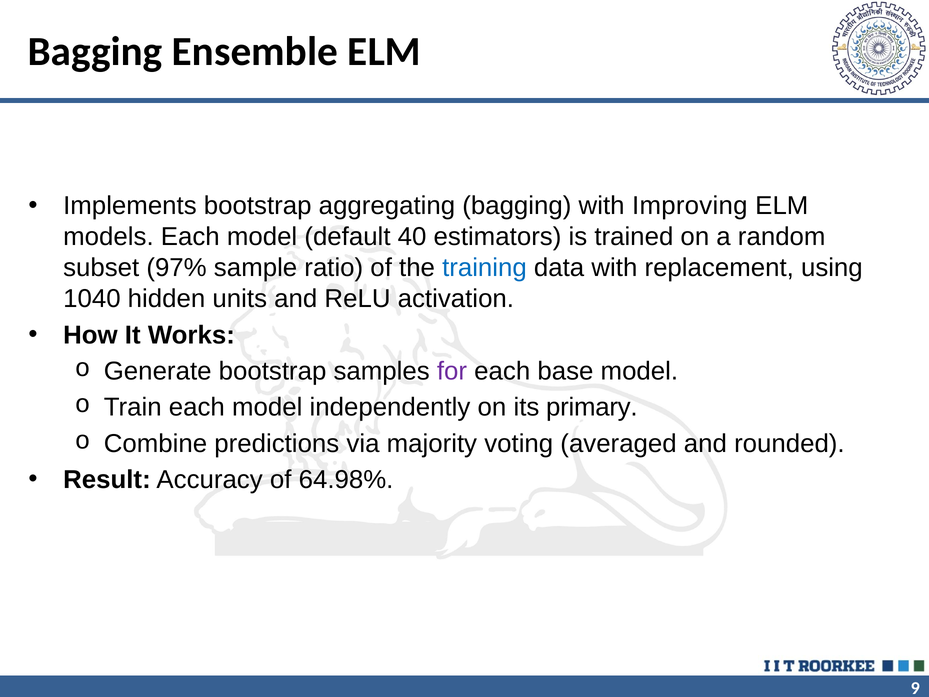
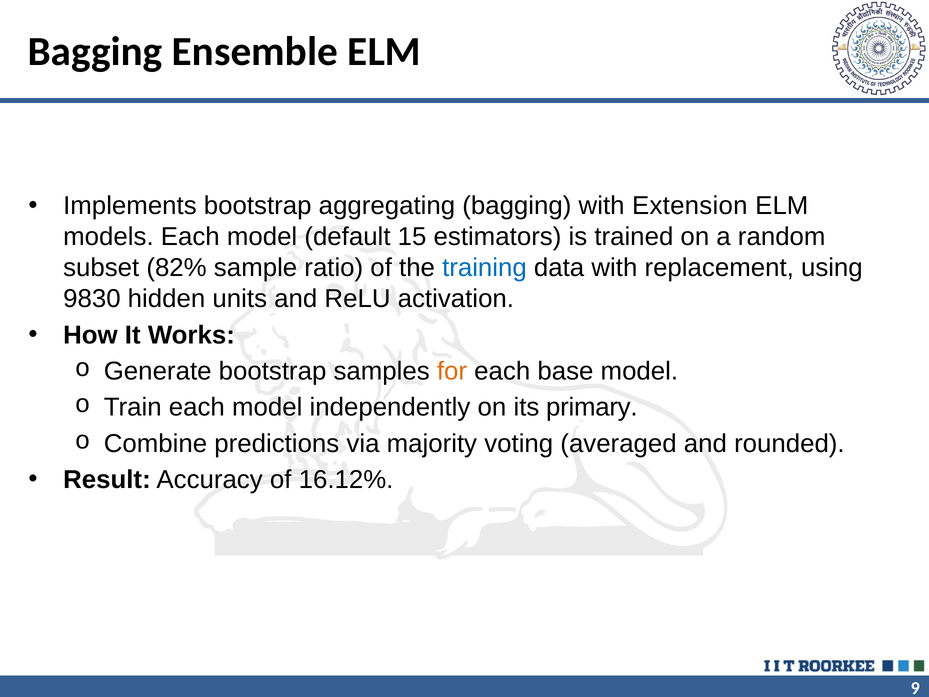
Improving: Improving -> Extension (690, 206)
40: 40 -> 15 (412, 237)
97%: 97% -> 82% (177, 268)
1040: 1040 -> 9830 (92, 299)
for colour: purple -> orange (452, 371)
64.98%: 64.98% -> 16.12% (346, 479)
